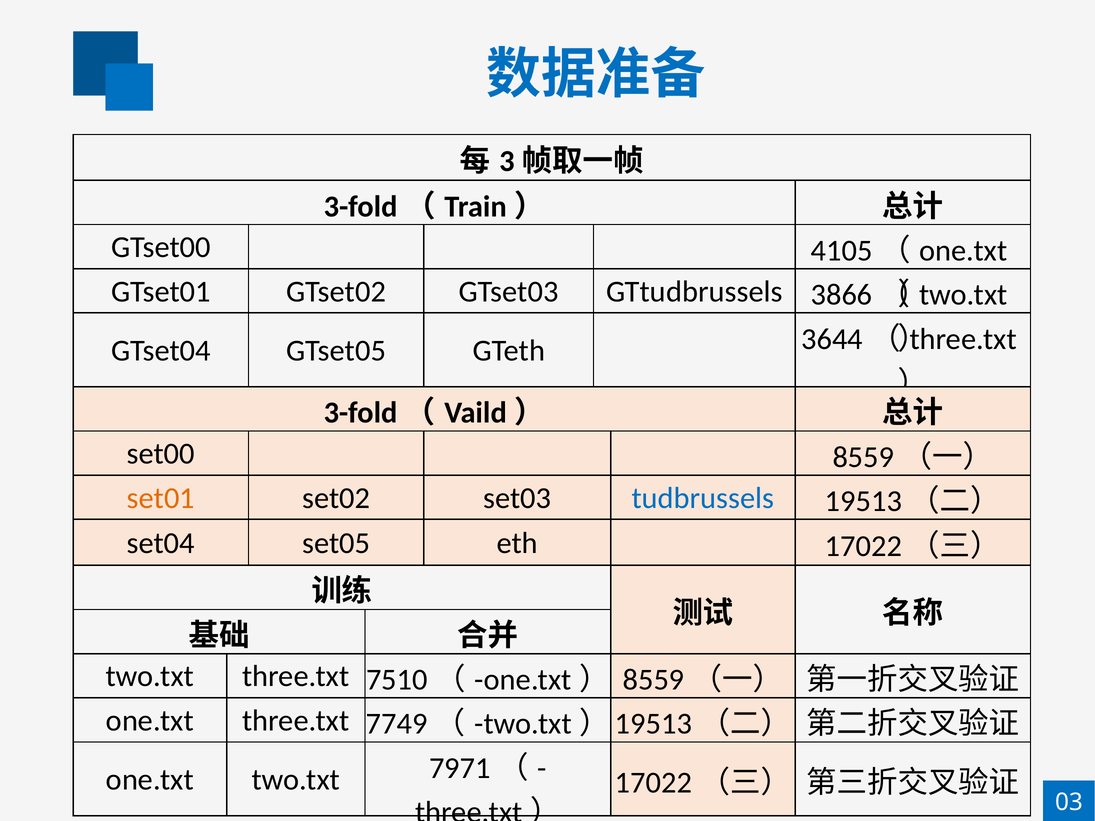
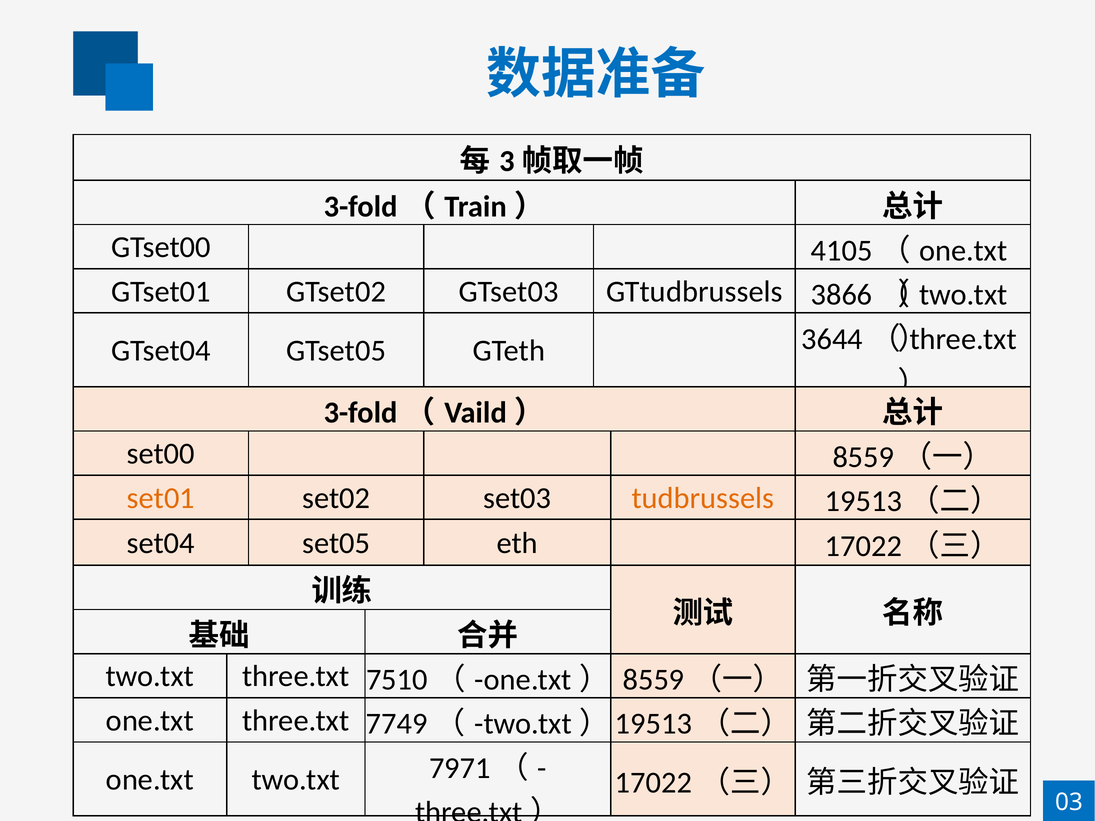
tudbrussels colour: blue -> orange (703, 498)
